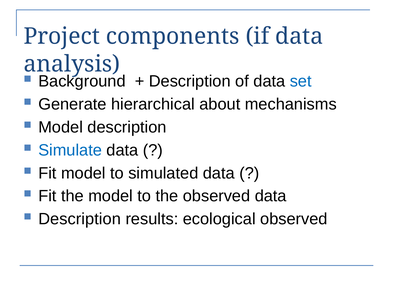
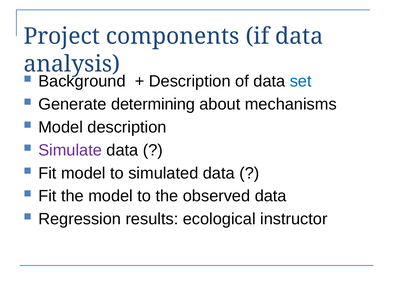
hierarchical: hierarchical -> determining (153, 104)
Simulate colour: blue -> purple (70, 150)
Description: Description -> Regression (80, 219)
ecological observed: observed -> instructor (294, 219)
